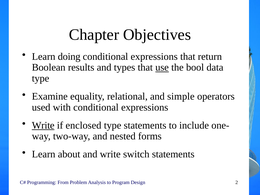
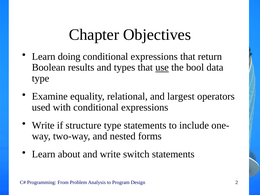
simple: simple -> largest (181, 96)
Write underline: present -> none (43, 125)
enclosed: enclosed -> structure (83, 125)
